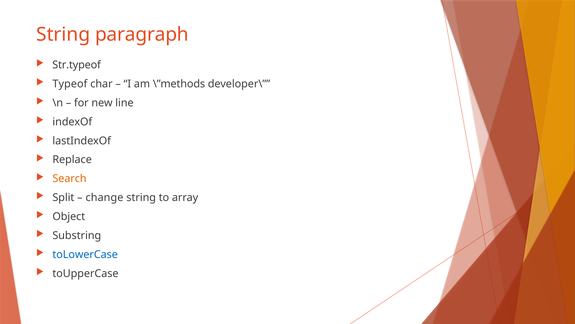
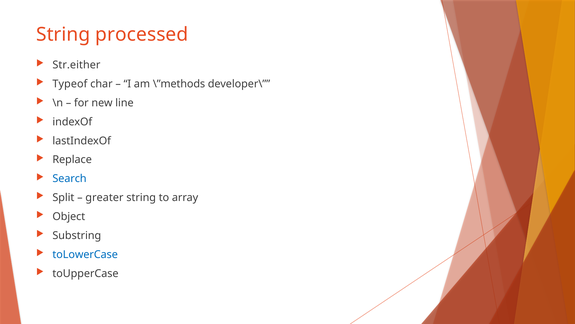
paragraph: paragraph -> processed (142, 35)
Str.typeof: Str.typeof -> Str.either (76, 65)
Search colour: orange -> blue (69, 178)
change: change -> greater (104, 197)
